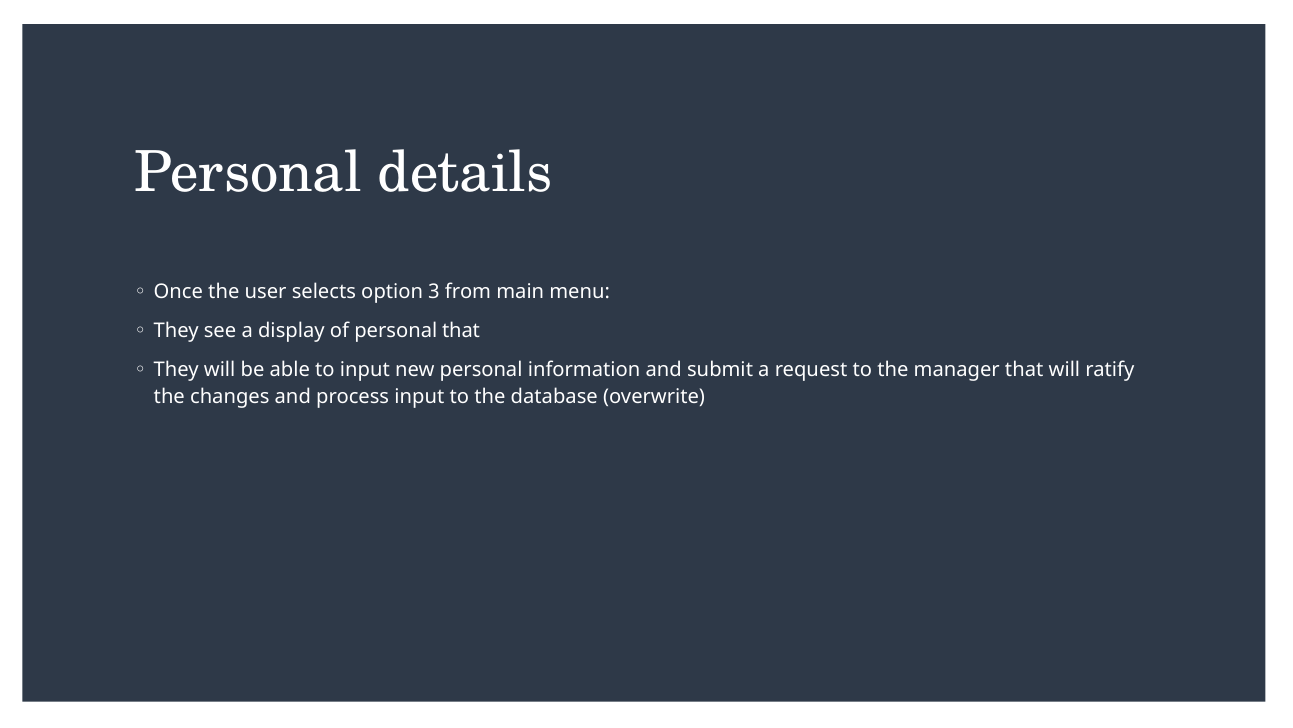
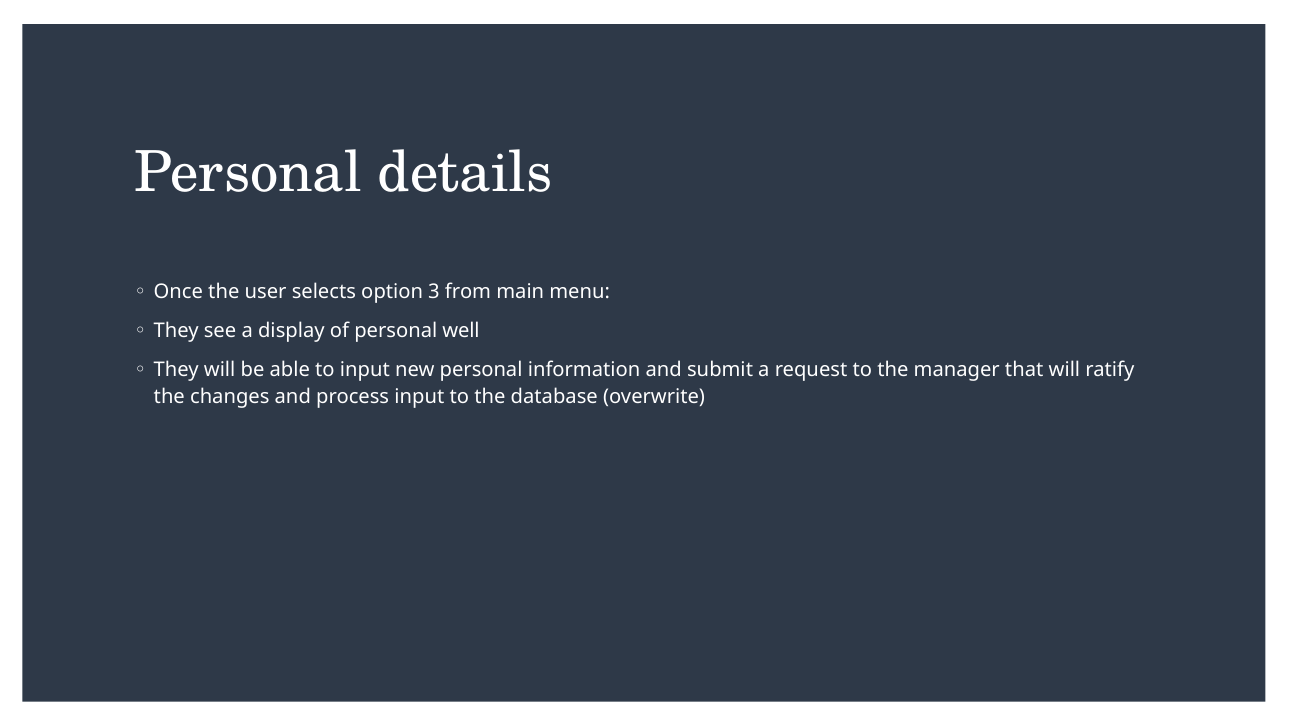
personal that: that -> well (461, 331)
